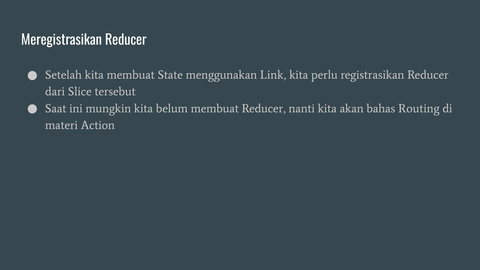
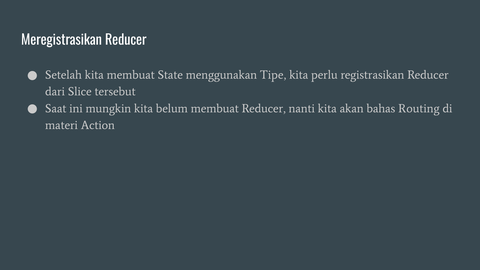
Link: Link -> Tipe (273, 75)
